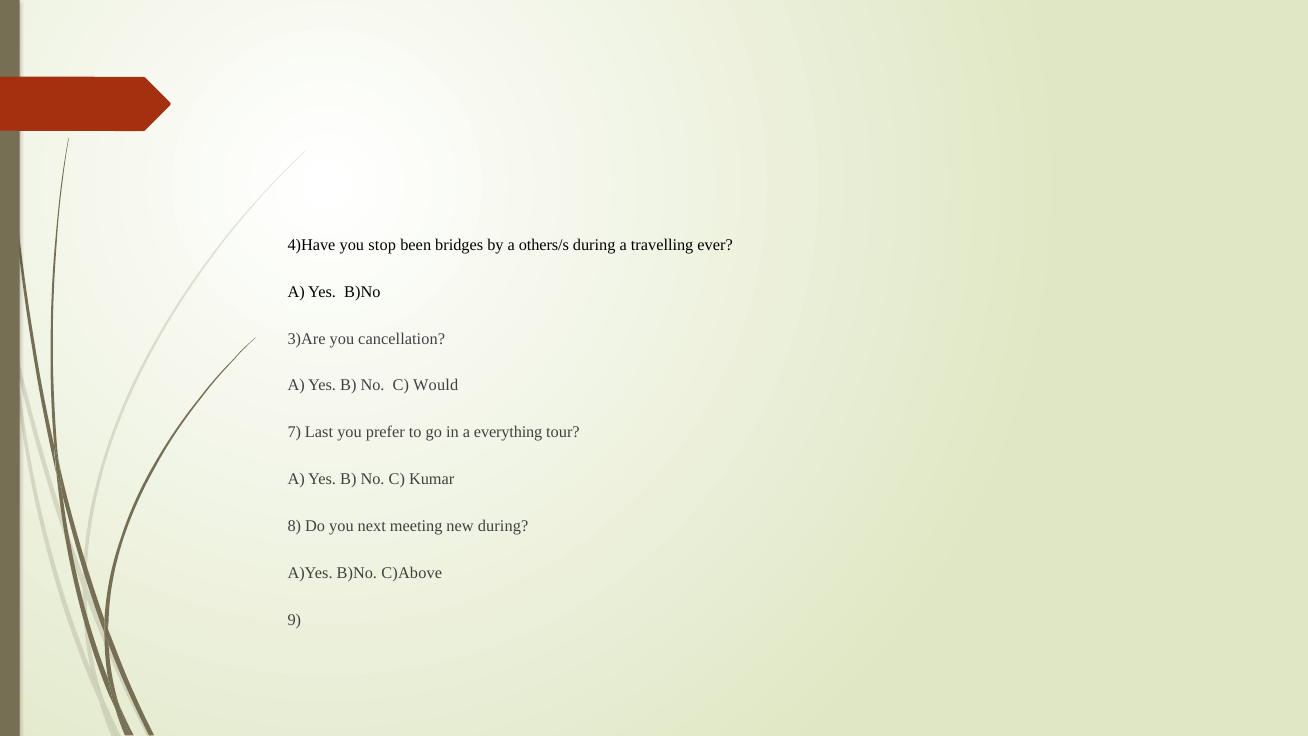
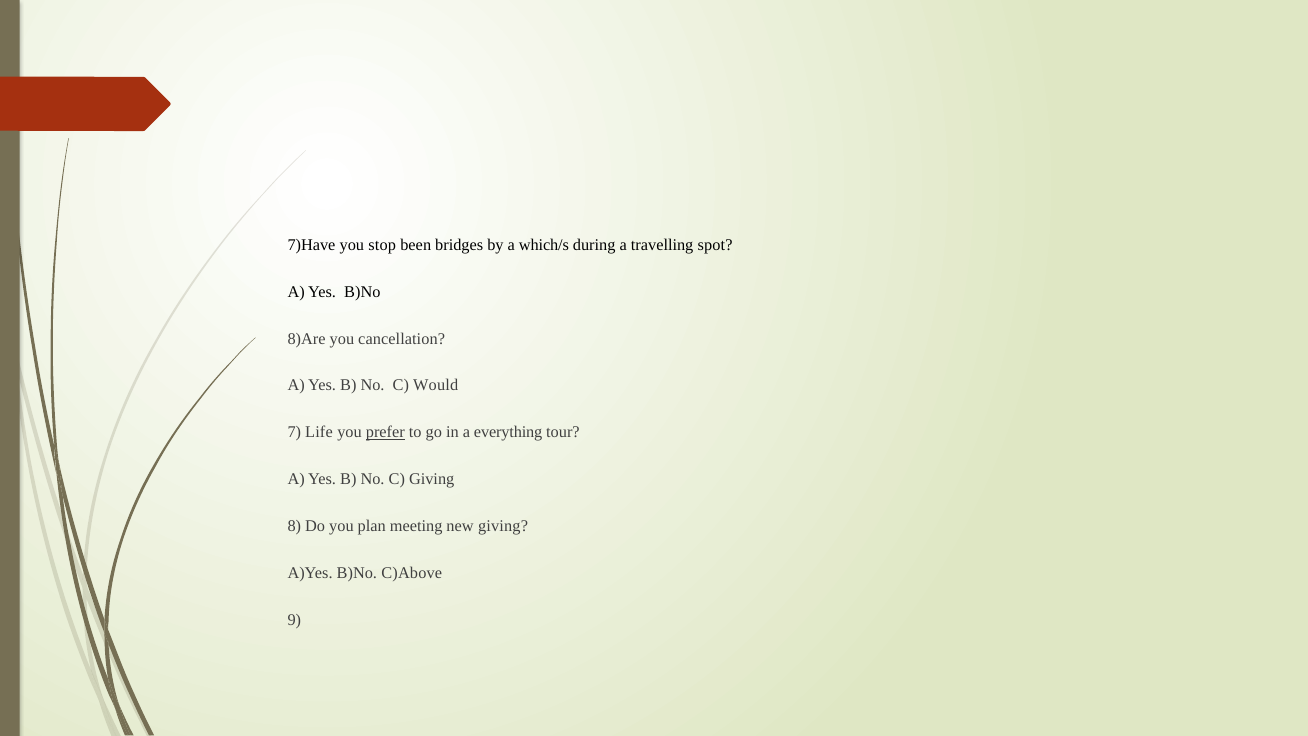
4)Have: 4)Have -> 7)Have (312, 245)
others/s: others/s -> which/s (544, 245)
ever: ever -> spot (715, 245)
3)Are: 3)Are -> 8)Are (307, 339)
Last: Last -> Life (319, 432)
prefer underline: none -> present (385, 432)
C Kumar: Kumar -> Giving (432, 479)
next: next -> plan (372, 526)
new during: during -> giving (503, 526)
